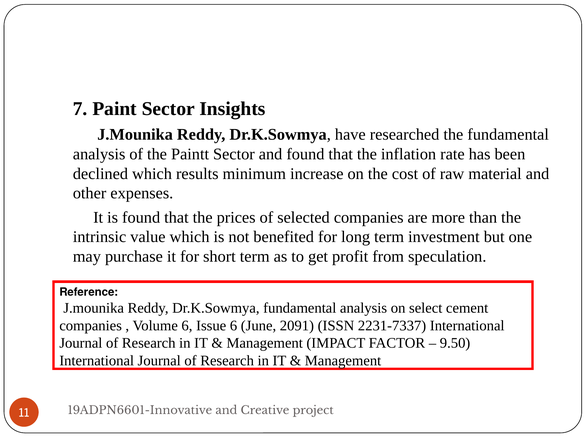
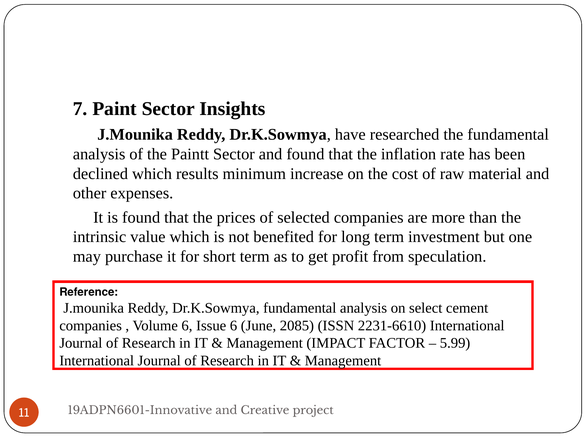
2091: 2091 -> 2085 (297, 326)
2231-7337: 2231-7337 -> 2231-6610 (392, 326)
9.50: 9.50 -> 5.99 (455, 344)
